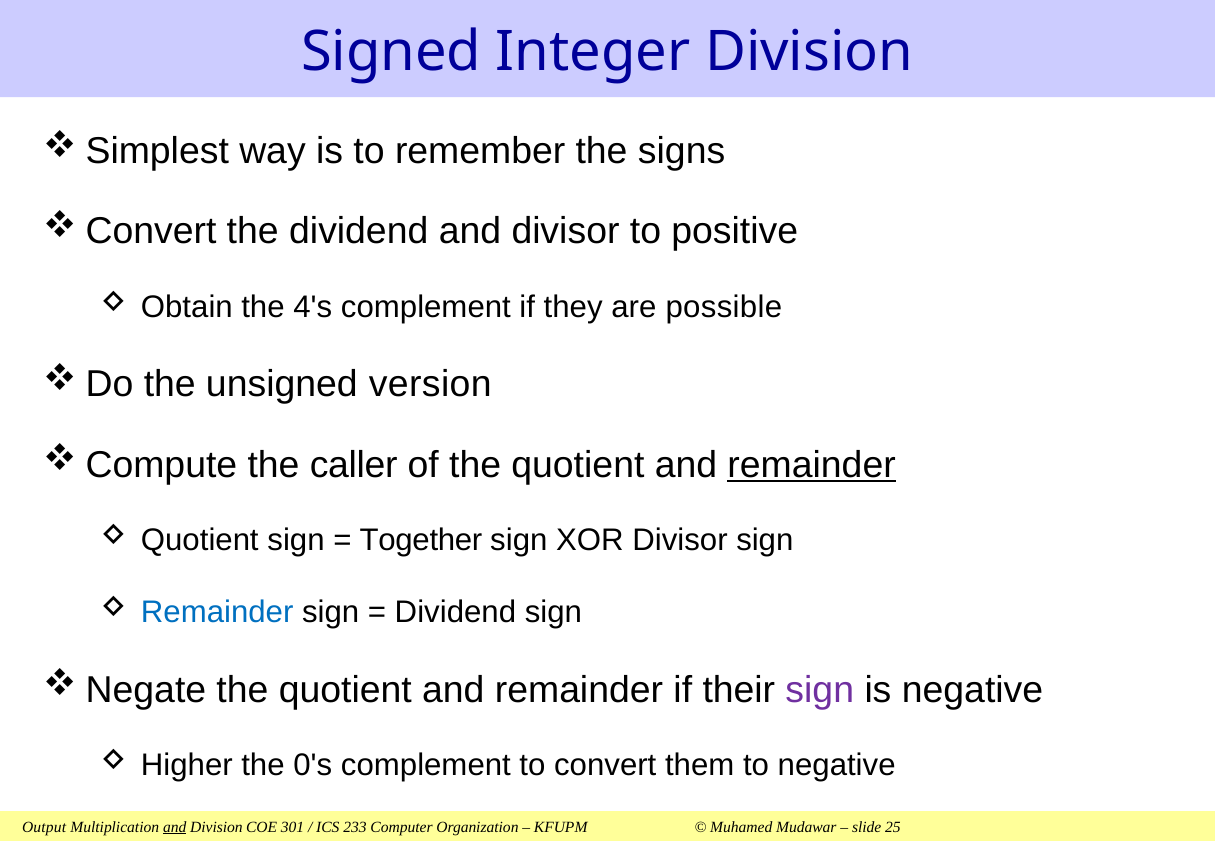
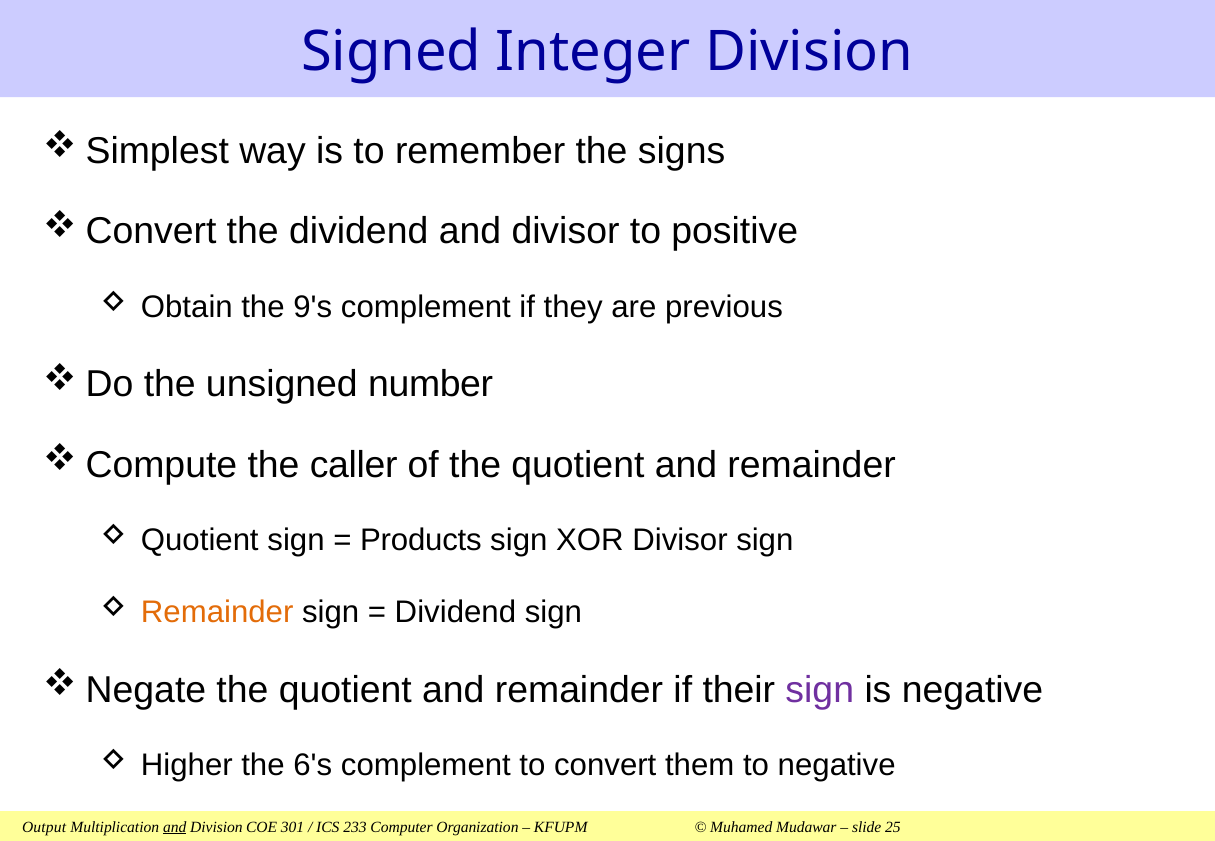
4's: 4's -> 9's (313, 307)
possible: possible -> previous (724, 307)
version: version -> number (431, 384)
remainder underline: present -> none (812, 465)
Together: Together -> Products (421, 540)
Remainder colour: blue -> orange (217, 613)
0's: 0's -> 6's (313, 765)
